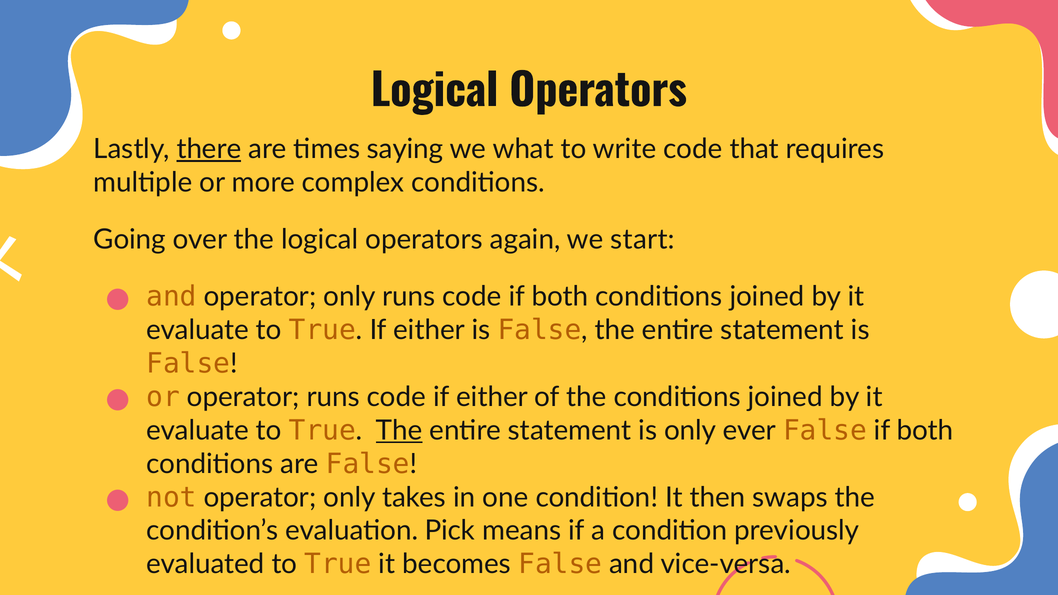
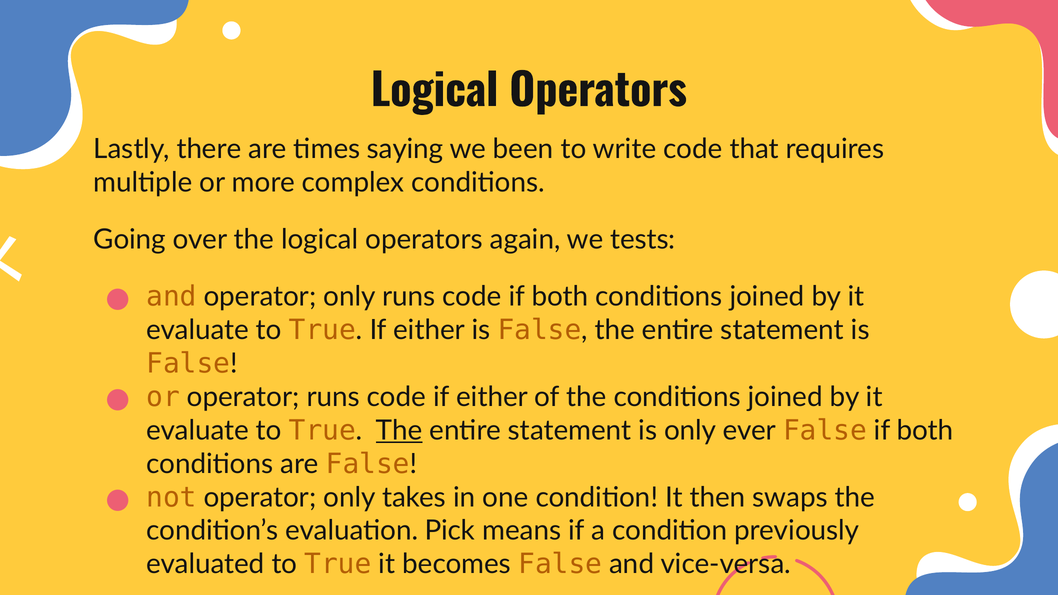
there underline: present -> none (209, 149)
what: what -> been (523, 149)
start: start -> tests (643, 240)
